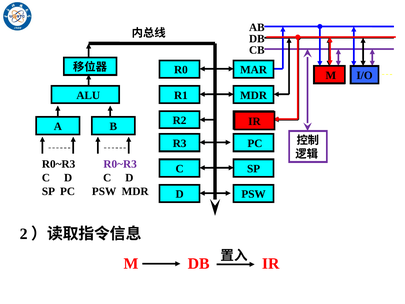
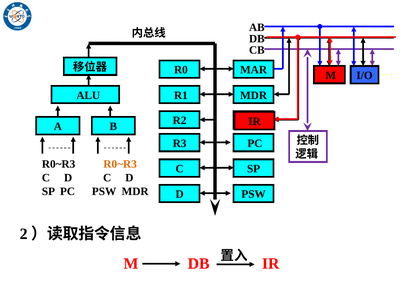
R0~R3 colour: purple -> orange (120, 164)
